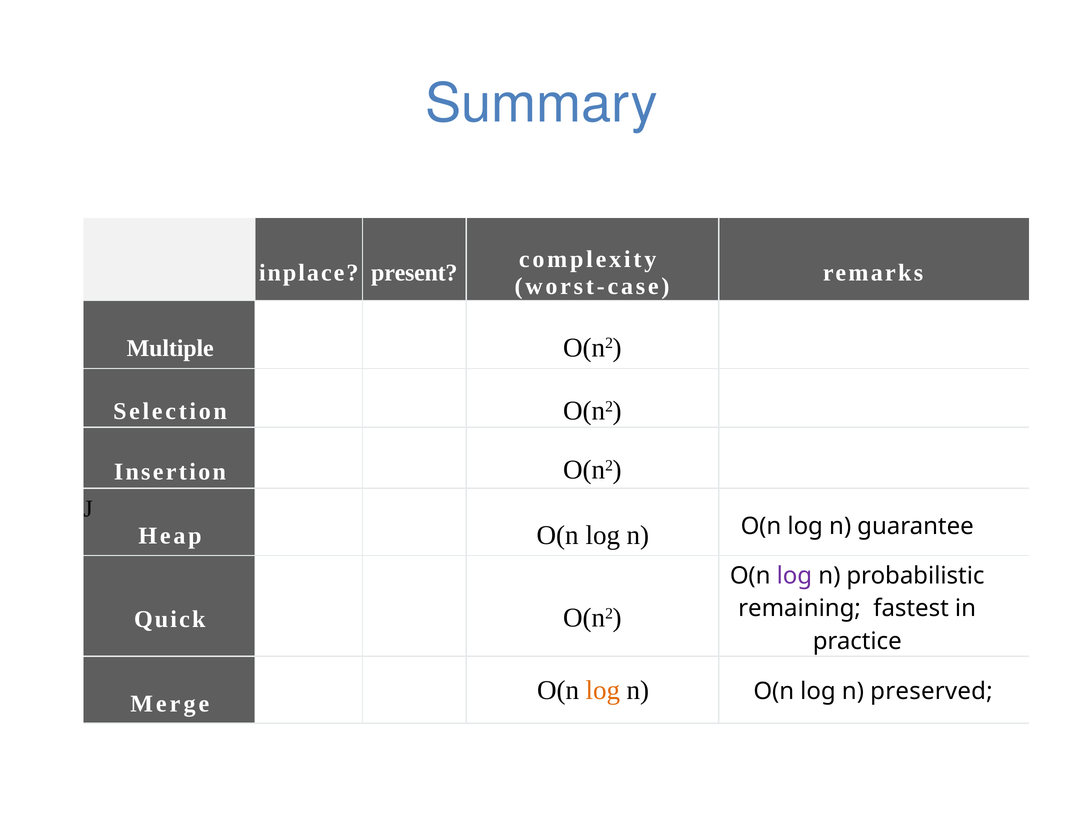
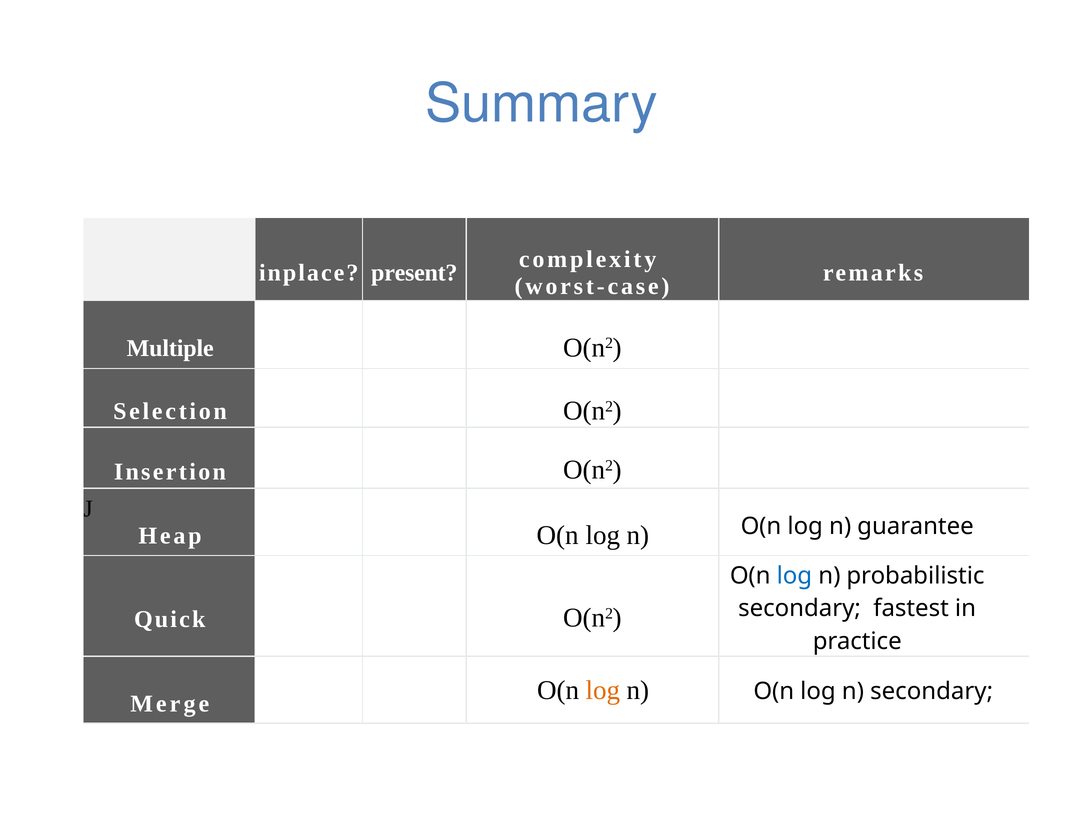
log colour: purple -> blue (794, 575)
remaining: remaining -> secondary (800, 608)
n preserved: preserved -> secondary (932, 691)
